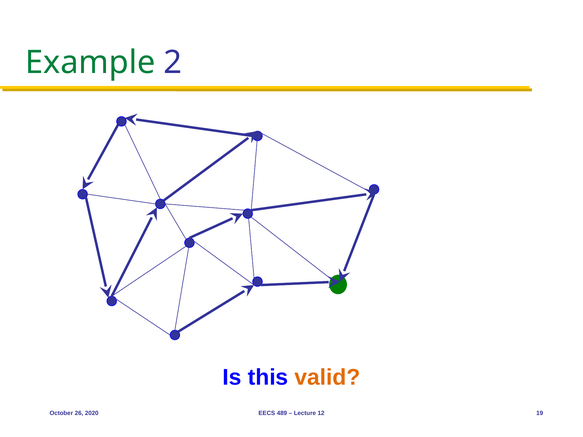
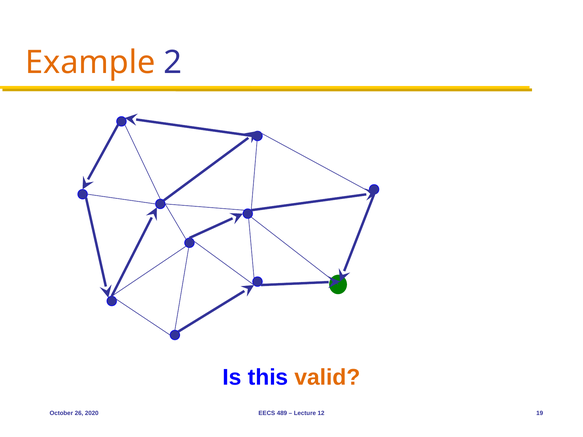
Example colour: green -> orange (90, 62)
